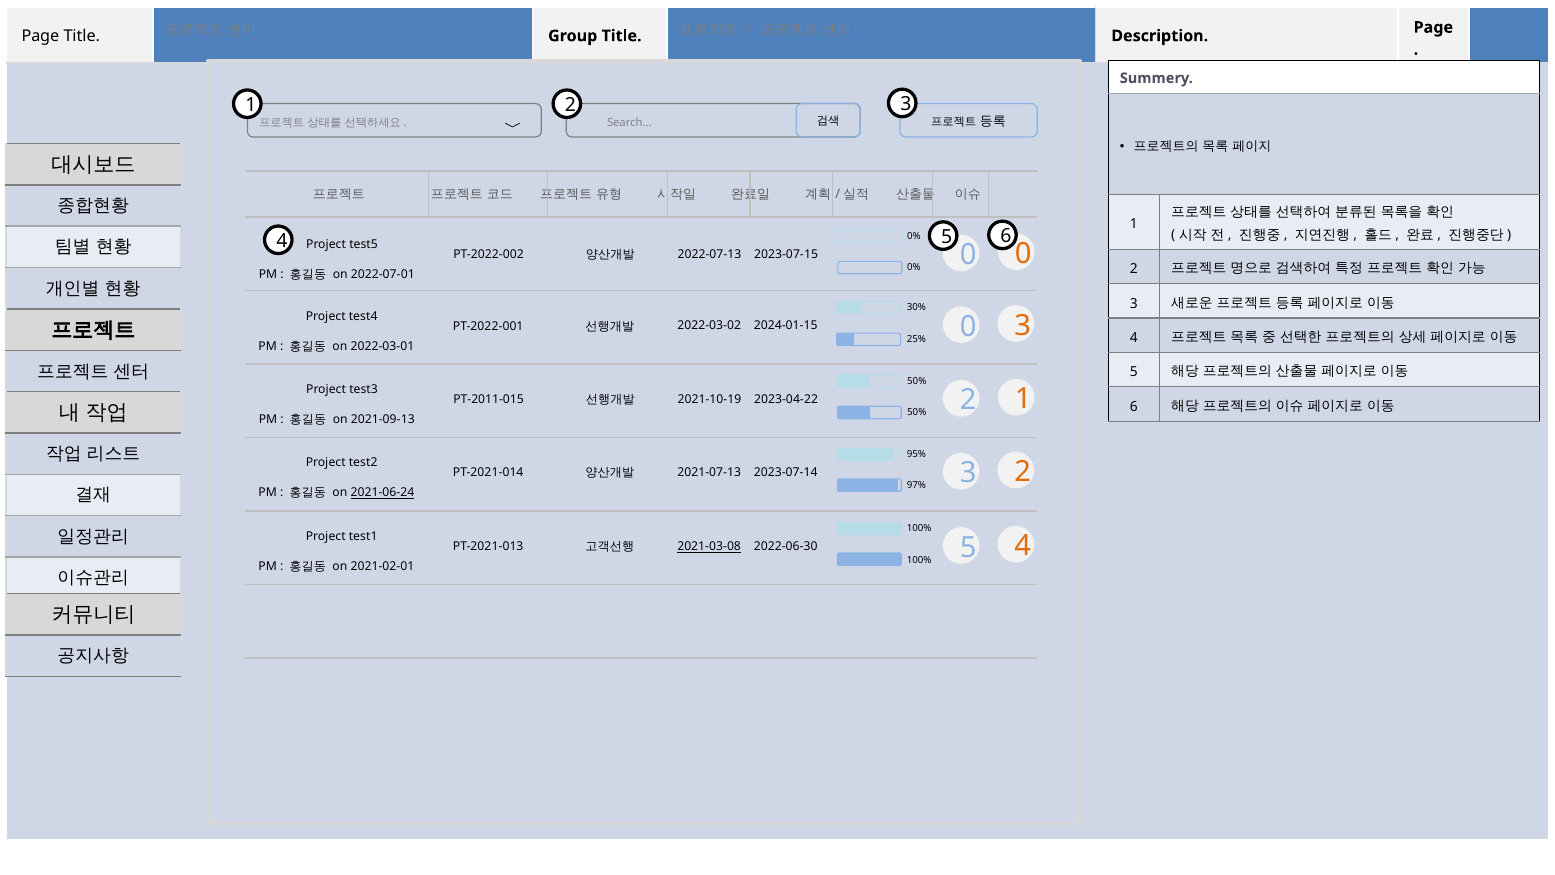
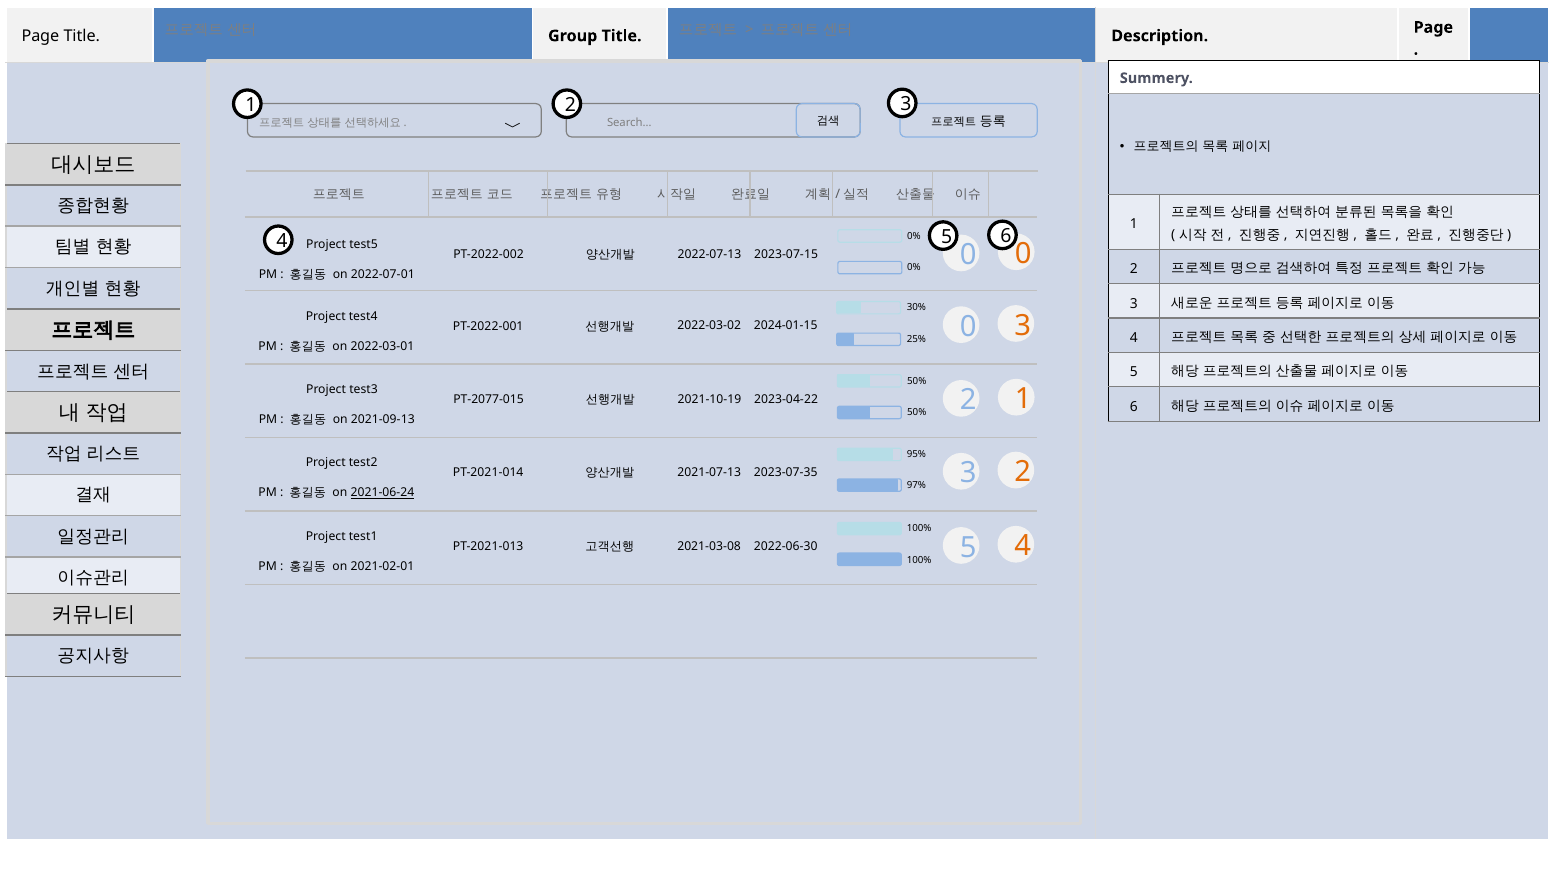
PT-2011-015: PT-2011-015 -> PT-2077-015 (489, 400)
2023-07-14: 2023-07-14 -> 2023-07-35 (786, 472)
2021-03-08 underline: present -> none (709, 547)
